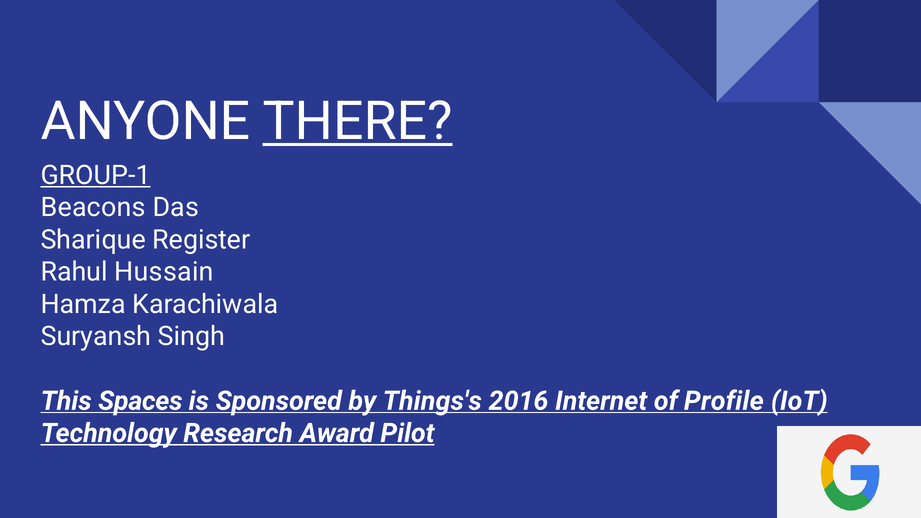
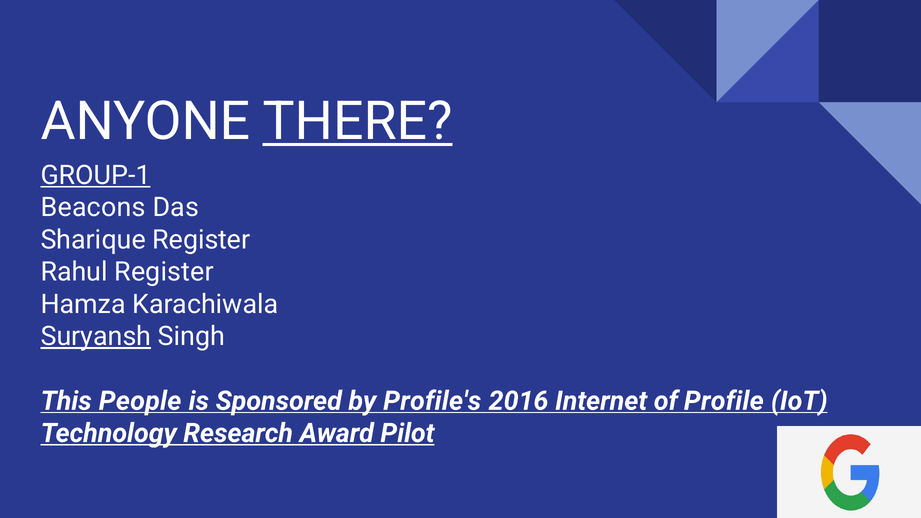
Rahul Hussain: Hussain -> Register (164, 272)
Suryansh underline: none -> present (96, 337)
Spaces: Spaces -> People (140, 401)
Things's: Things's -> Profile's (432, 401)
